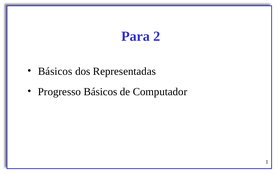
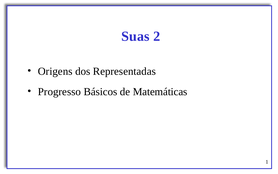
Para: Para -> Suas (135, 36)
Básicos: Básicos -> Origens (55, 71)
Computador: Computador -> Matemáticas (160, 92)
